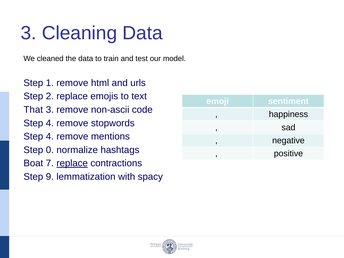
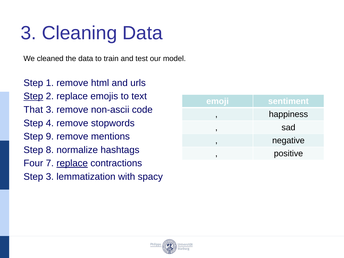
Step underline: none -> present (33, 96)
4: 4 -> 9 (50, 136)
0: 0 -> 8 (50, 150)
Boat: Boat -> Four (33, 163)
Step 9: 9 -> 3 (50, 177)
